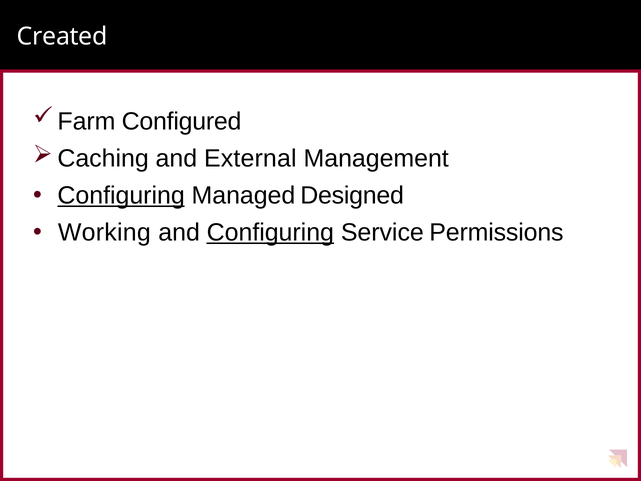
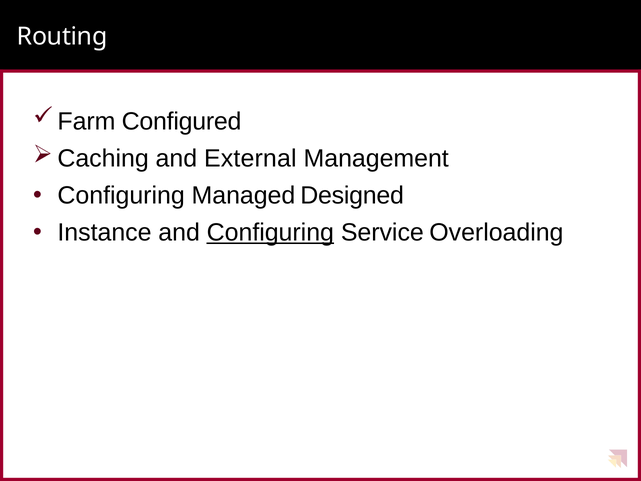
Created: Created -> Routing (62, 36)
Configuring underline: present -> none (121, 196)
Working: Working -> Instance (105, 233)
Permissions: Permissions -> Overloading (496, 233)
